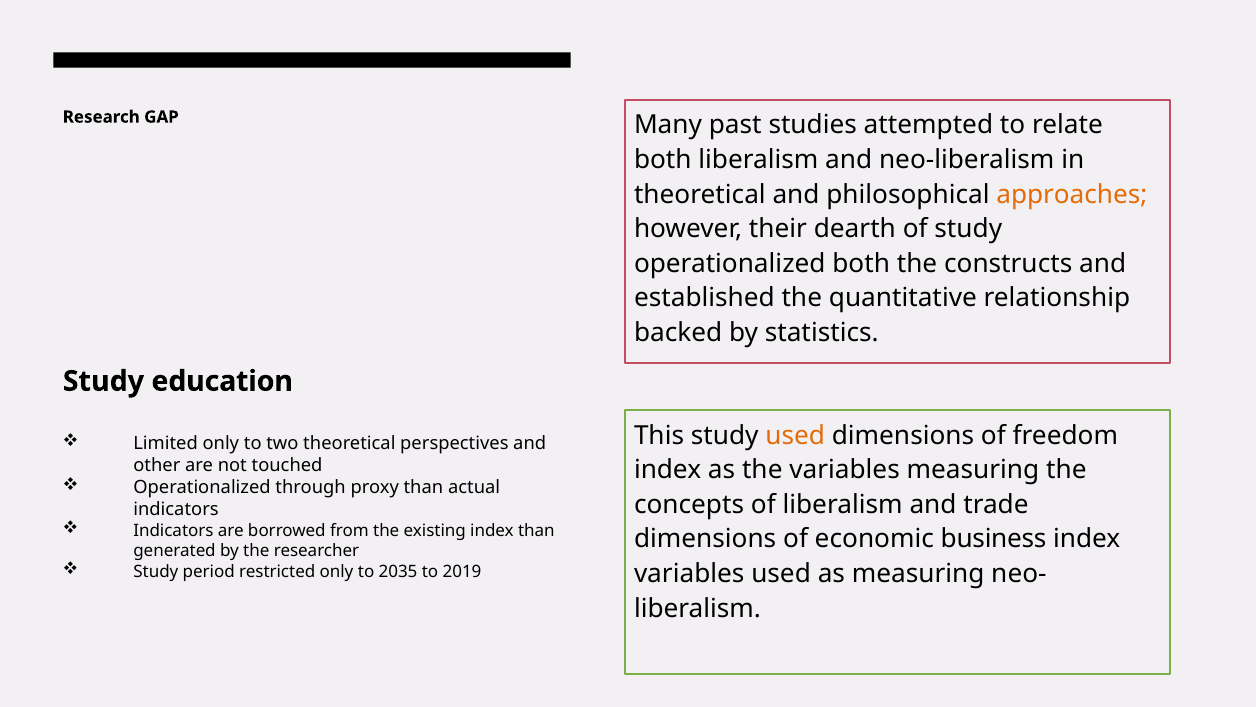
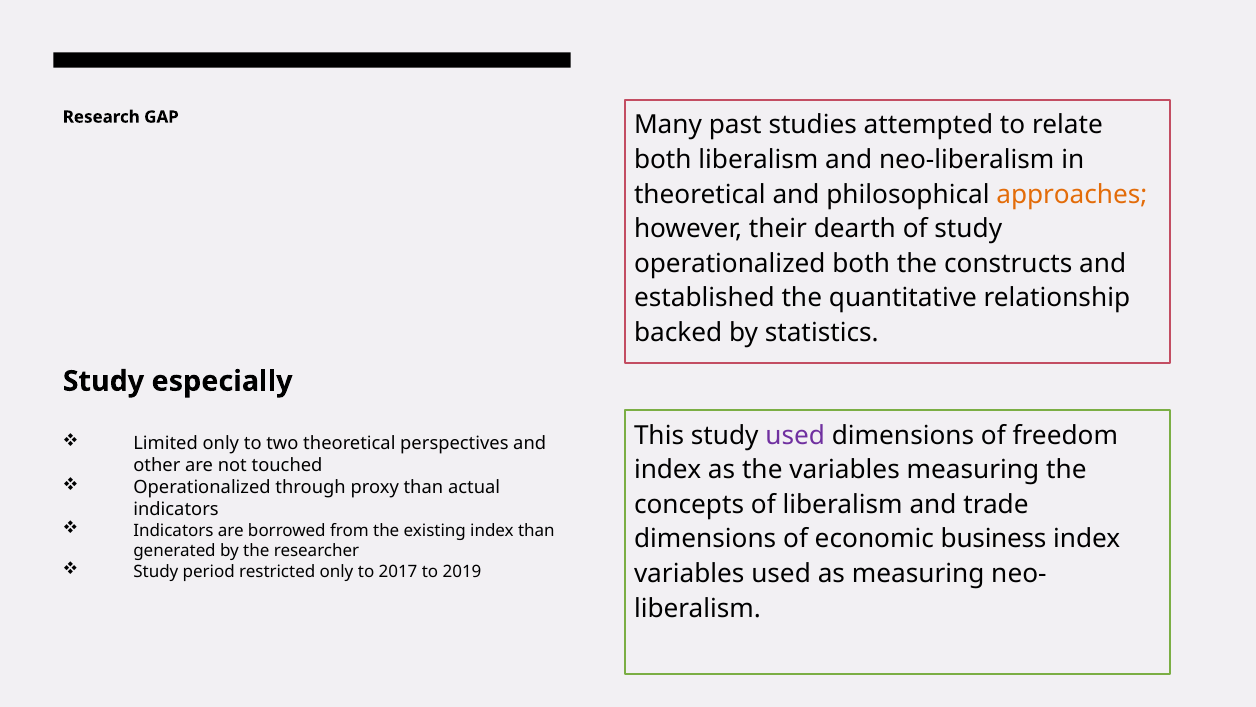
education: education -> especially (222, 381)
used colour: orange -> purple (795, 435)
2035: 2035 -> 2017 (398, 571)
